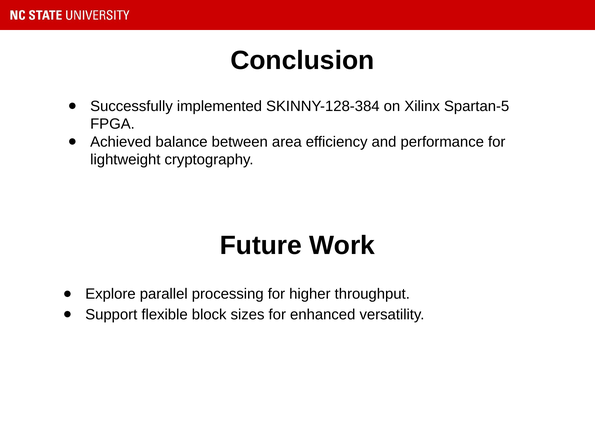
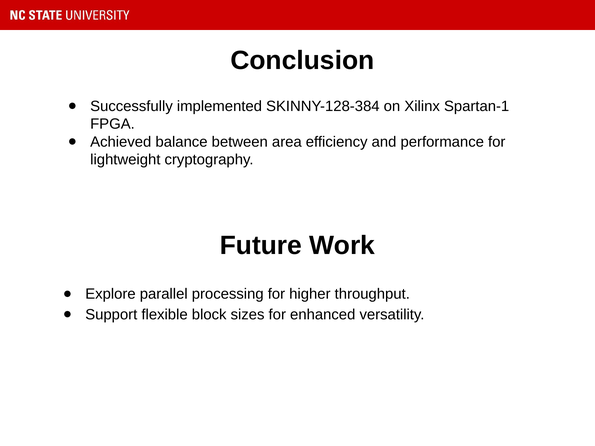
Spartan-5: Spartan-5 -> Spartan-1 (477, 106)
